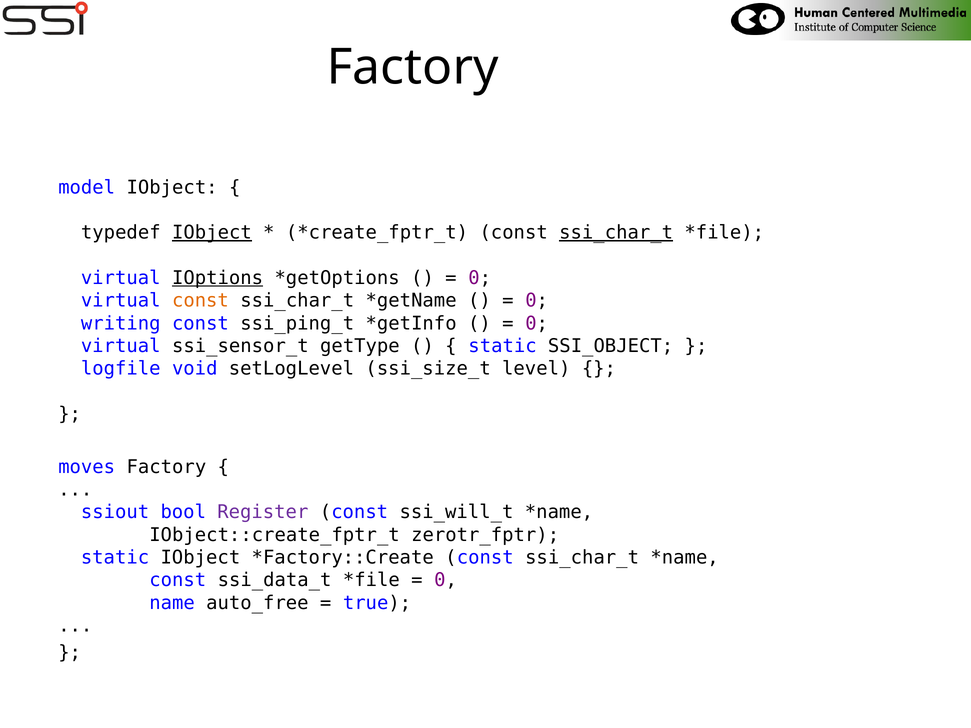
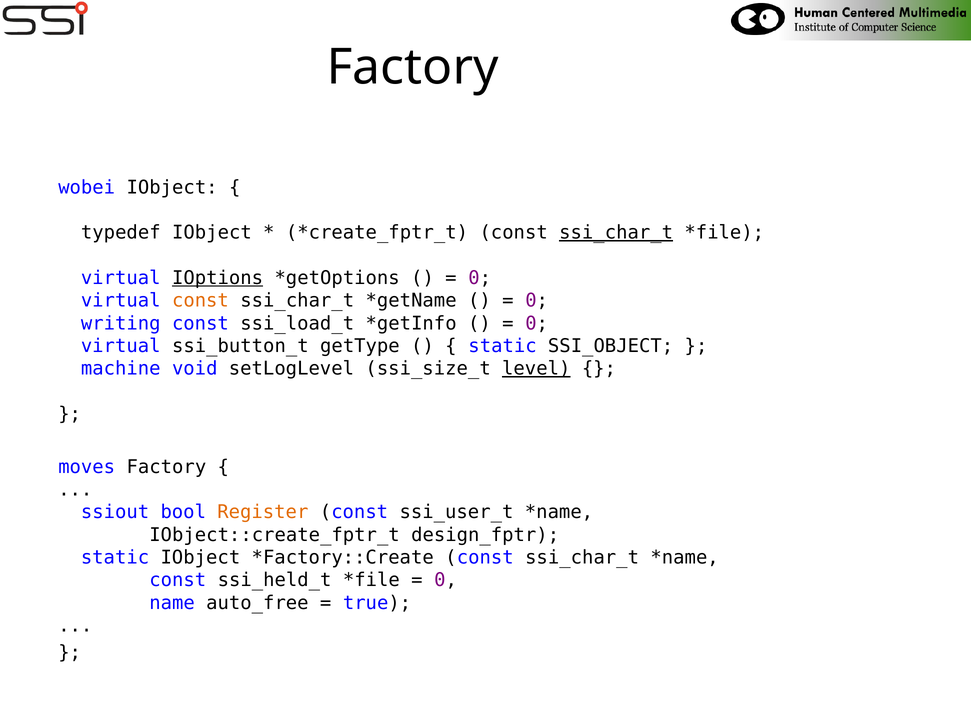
model: model -> wobei (87, 187)
IObject underline: present -> none (212, 233)
ssi_ping_t: ssi_ping_t -> ssi_load_t (297, 323)
ssi_sensor_t: ssi_sensor_t -> ssi_button_t (240, 346)
logfile: logfile -> machine (121, 369)
level underline: none -> present (536, 369)
Register colour: purple -> orange (263, 512)
ssi_will_t: ssi_will_t -> ssi_user_t (456, 512)
zerotr_fptr: zerotr_fptr -> design_fptr (485, 535)
ssi_data_t: ssi_data_t -> ssi_held_t (275, 580)
